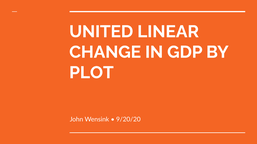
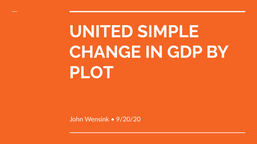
LINEAR: LINEAR -> SIMPLE (168, 32)
